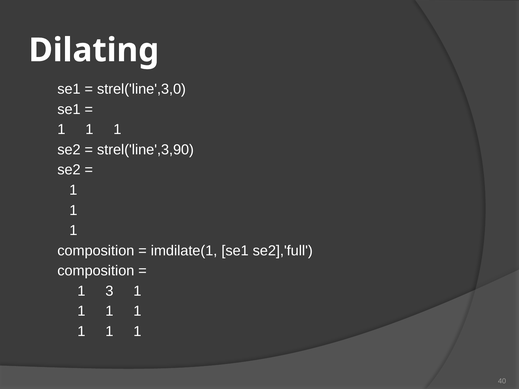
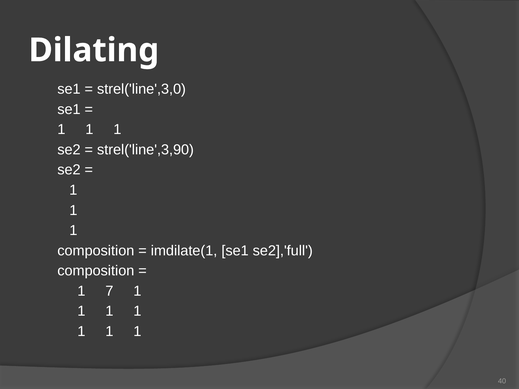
3: 3 -> 7 (109, 291)
